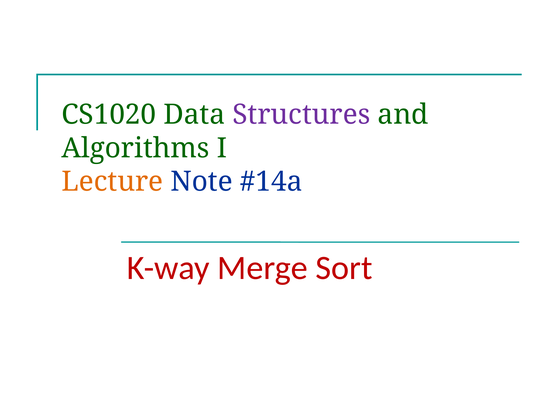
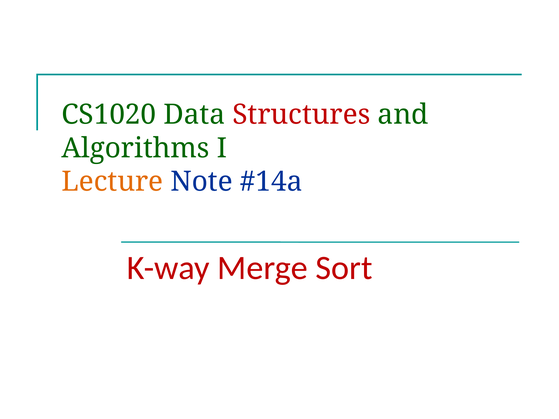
Structures colour: purple -> red (301, 115)
